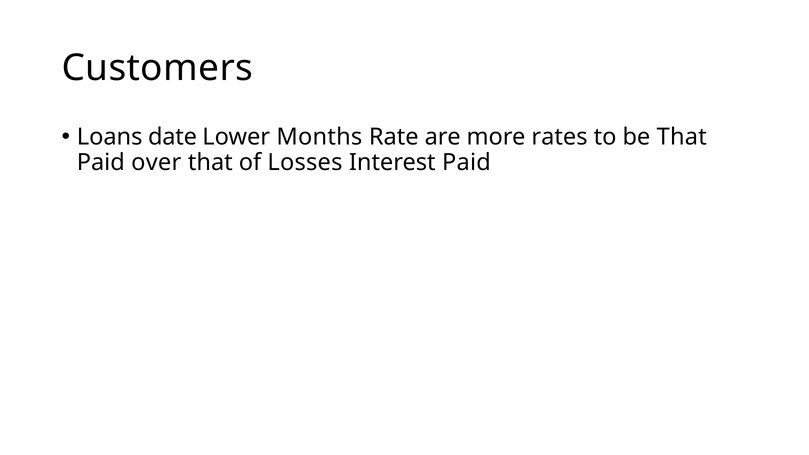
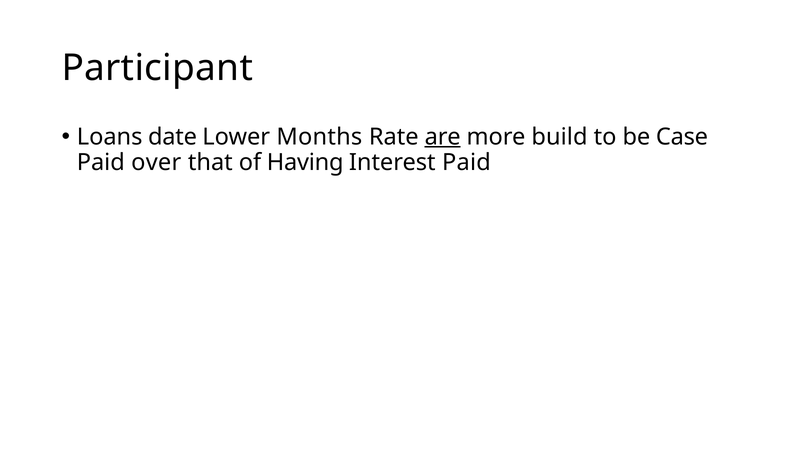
Customers: Customers -> Participant (157, 68)
are underline: none -> present (443, 137)
rates: rates -> build (559, 137)
be That: That -> Case (682, 137)
Losses: Losses -> Having (305, 162)
